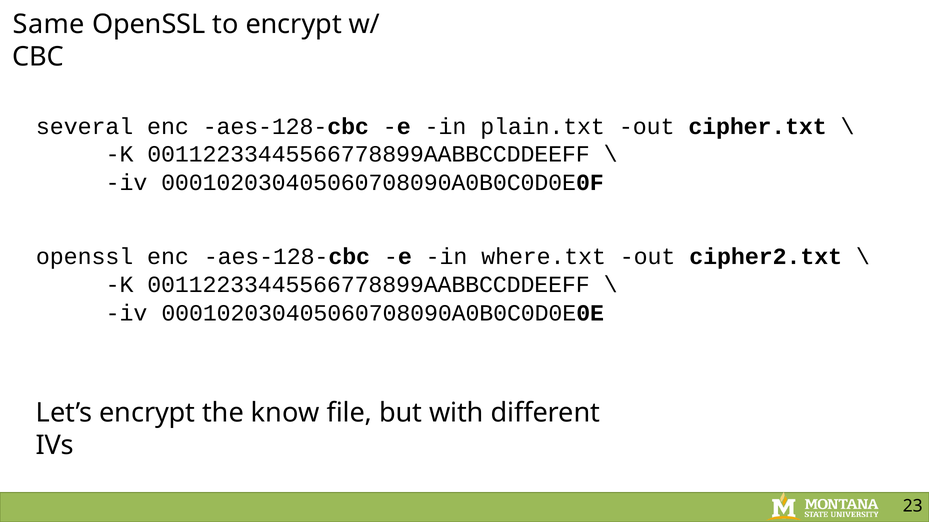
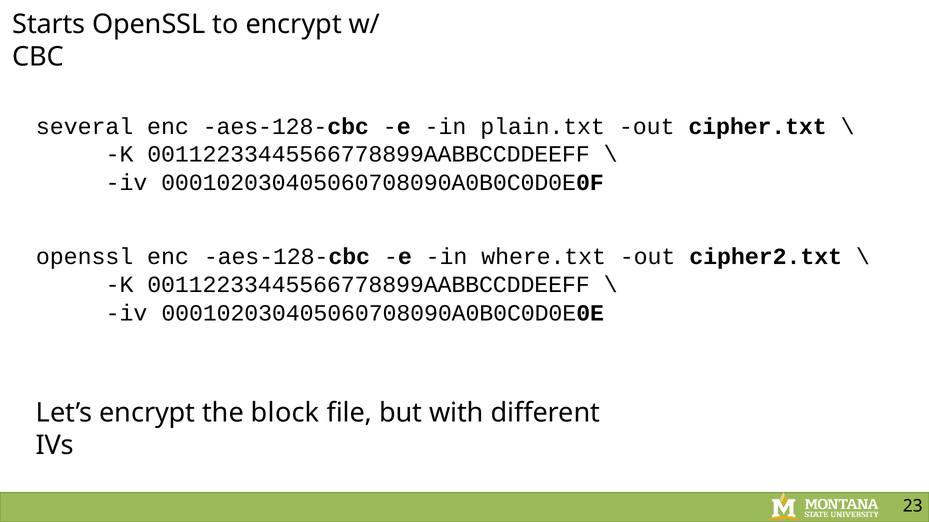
Same: Same -> Starts (49, 24)
know: know -> block (285, 413)
